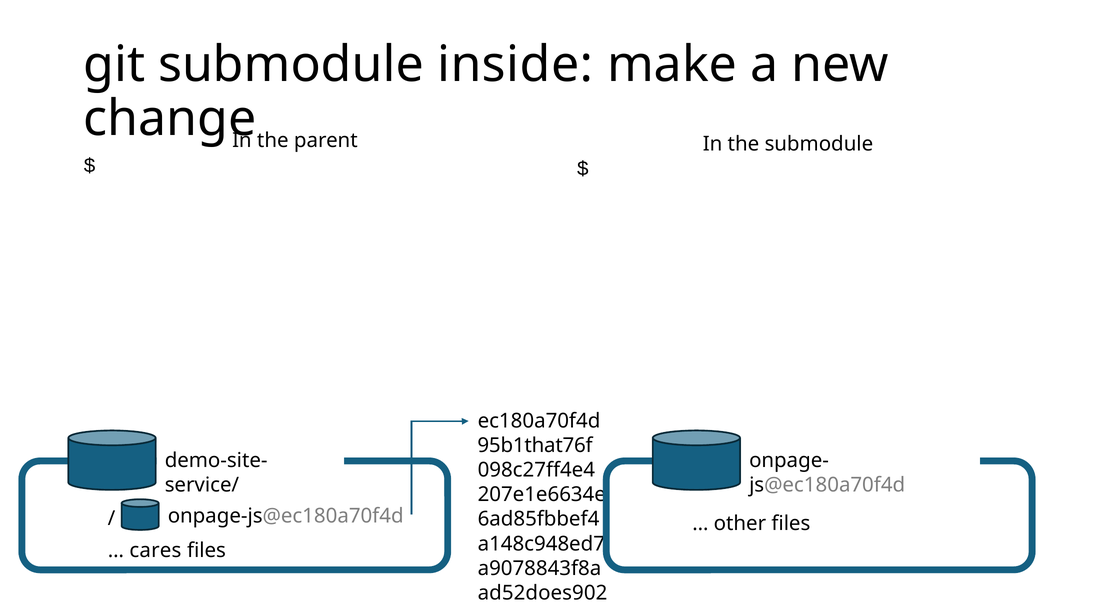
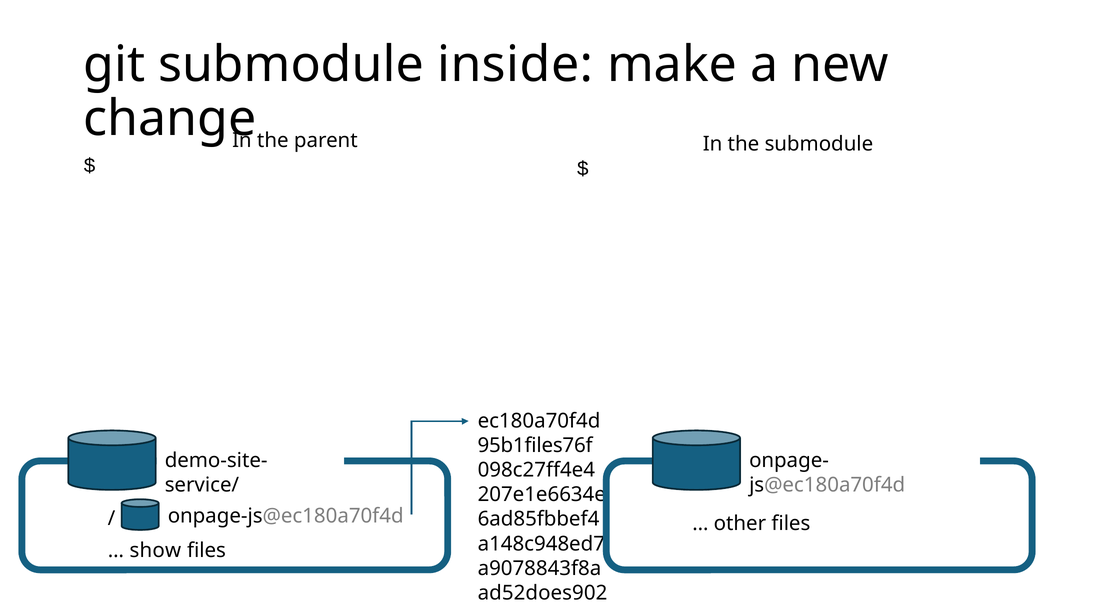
95b1that76f: 95b1that76f -> 95b1files76f (535, 445)
cares: cares -> show (155, 550)
